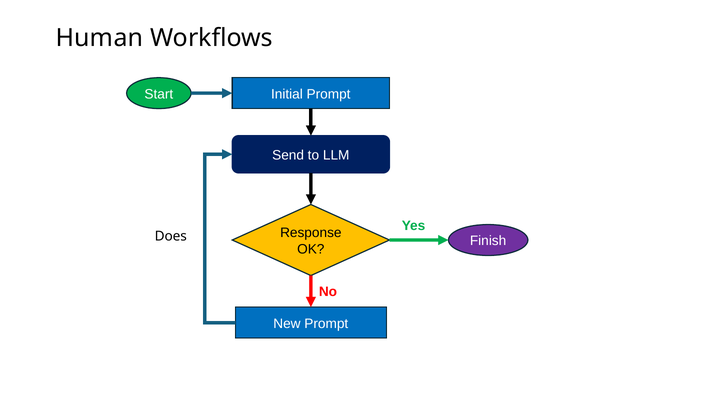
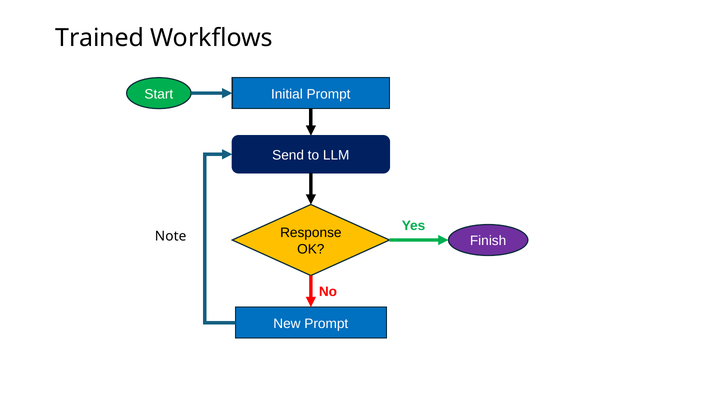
Human: Human -> Trained (100, 38)
Does: Does -> Note (171, 236)
